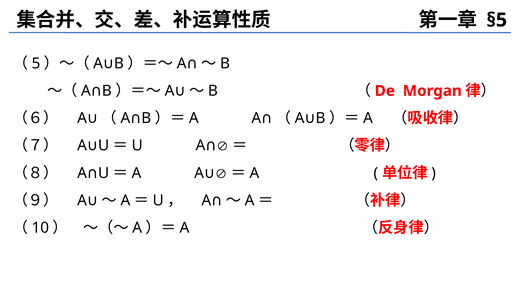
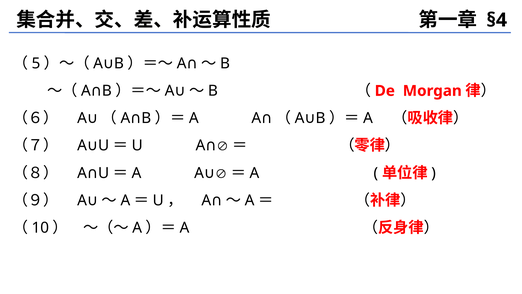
§5: §5 -> §4 (497, 20)
